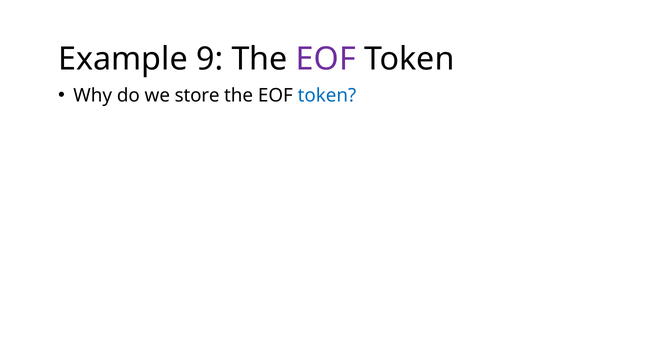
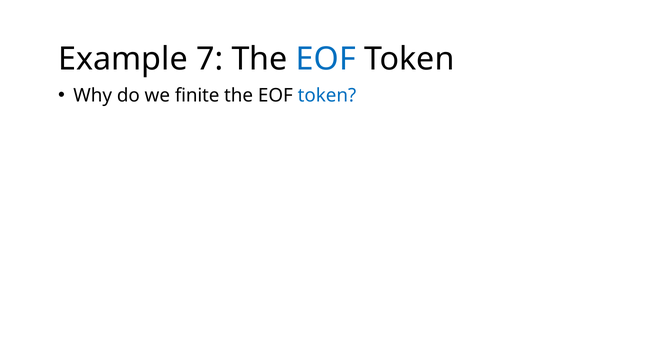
9: 9 -> 7 (210, 59)
EOF colour: purple -> blue (326, 59)
store: store -> finite (197, 95)
